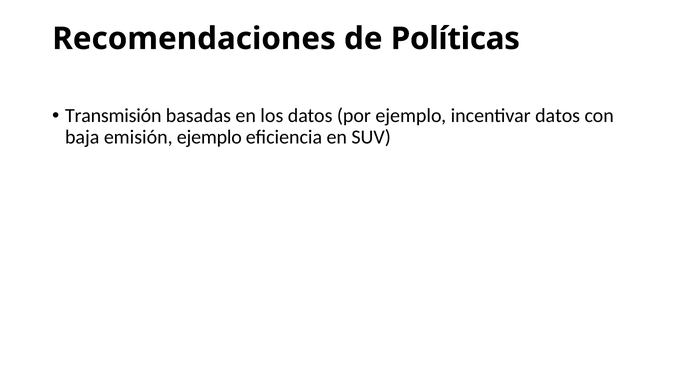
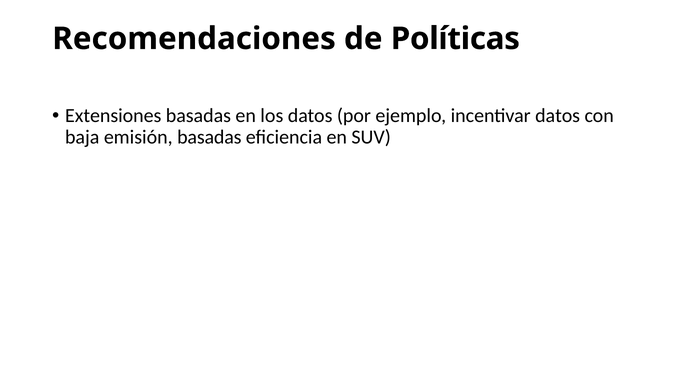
Transmisión: Transmisión -> Extensiones (113, 116)
emisión ejemplo: ejemplo -> basadas (209, 137)
